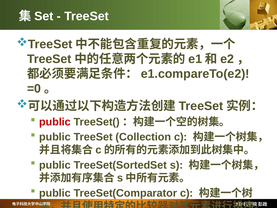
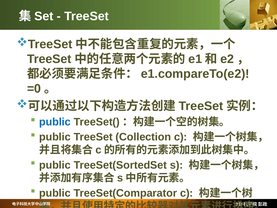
public colour: red -> blue (55, 122)
